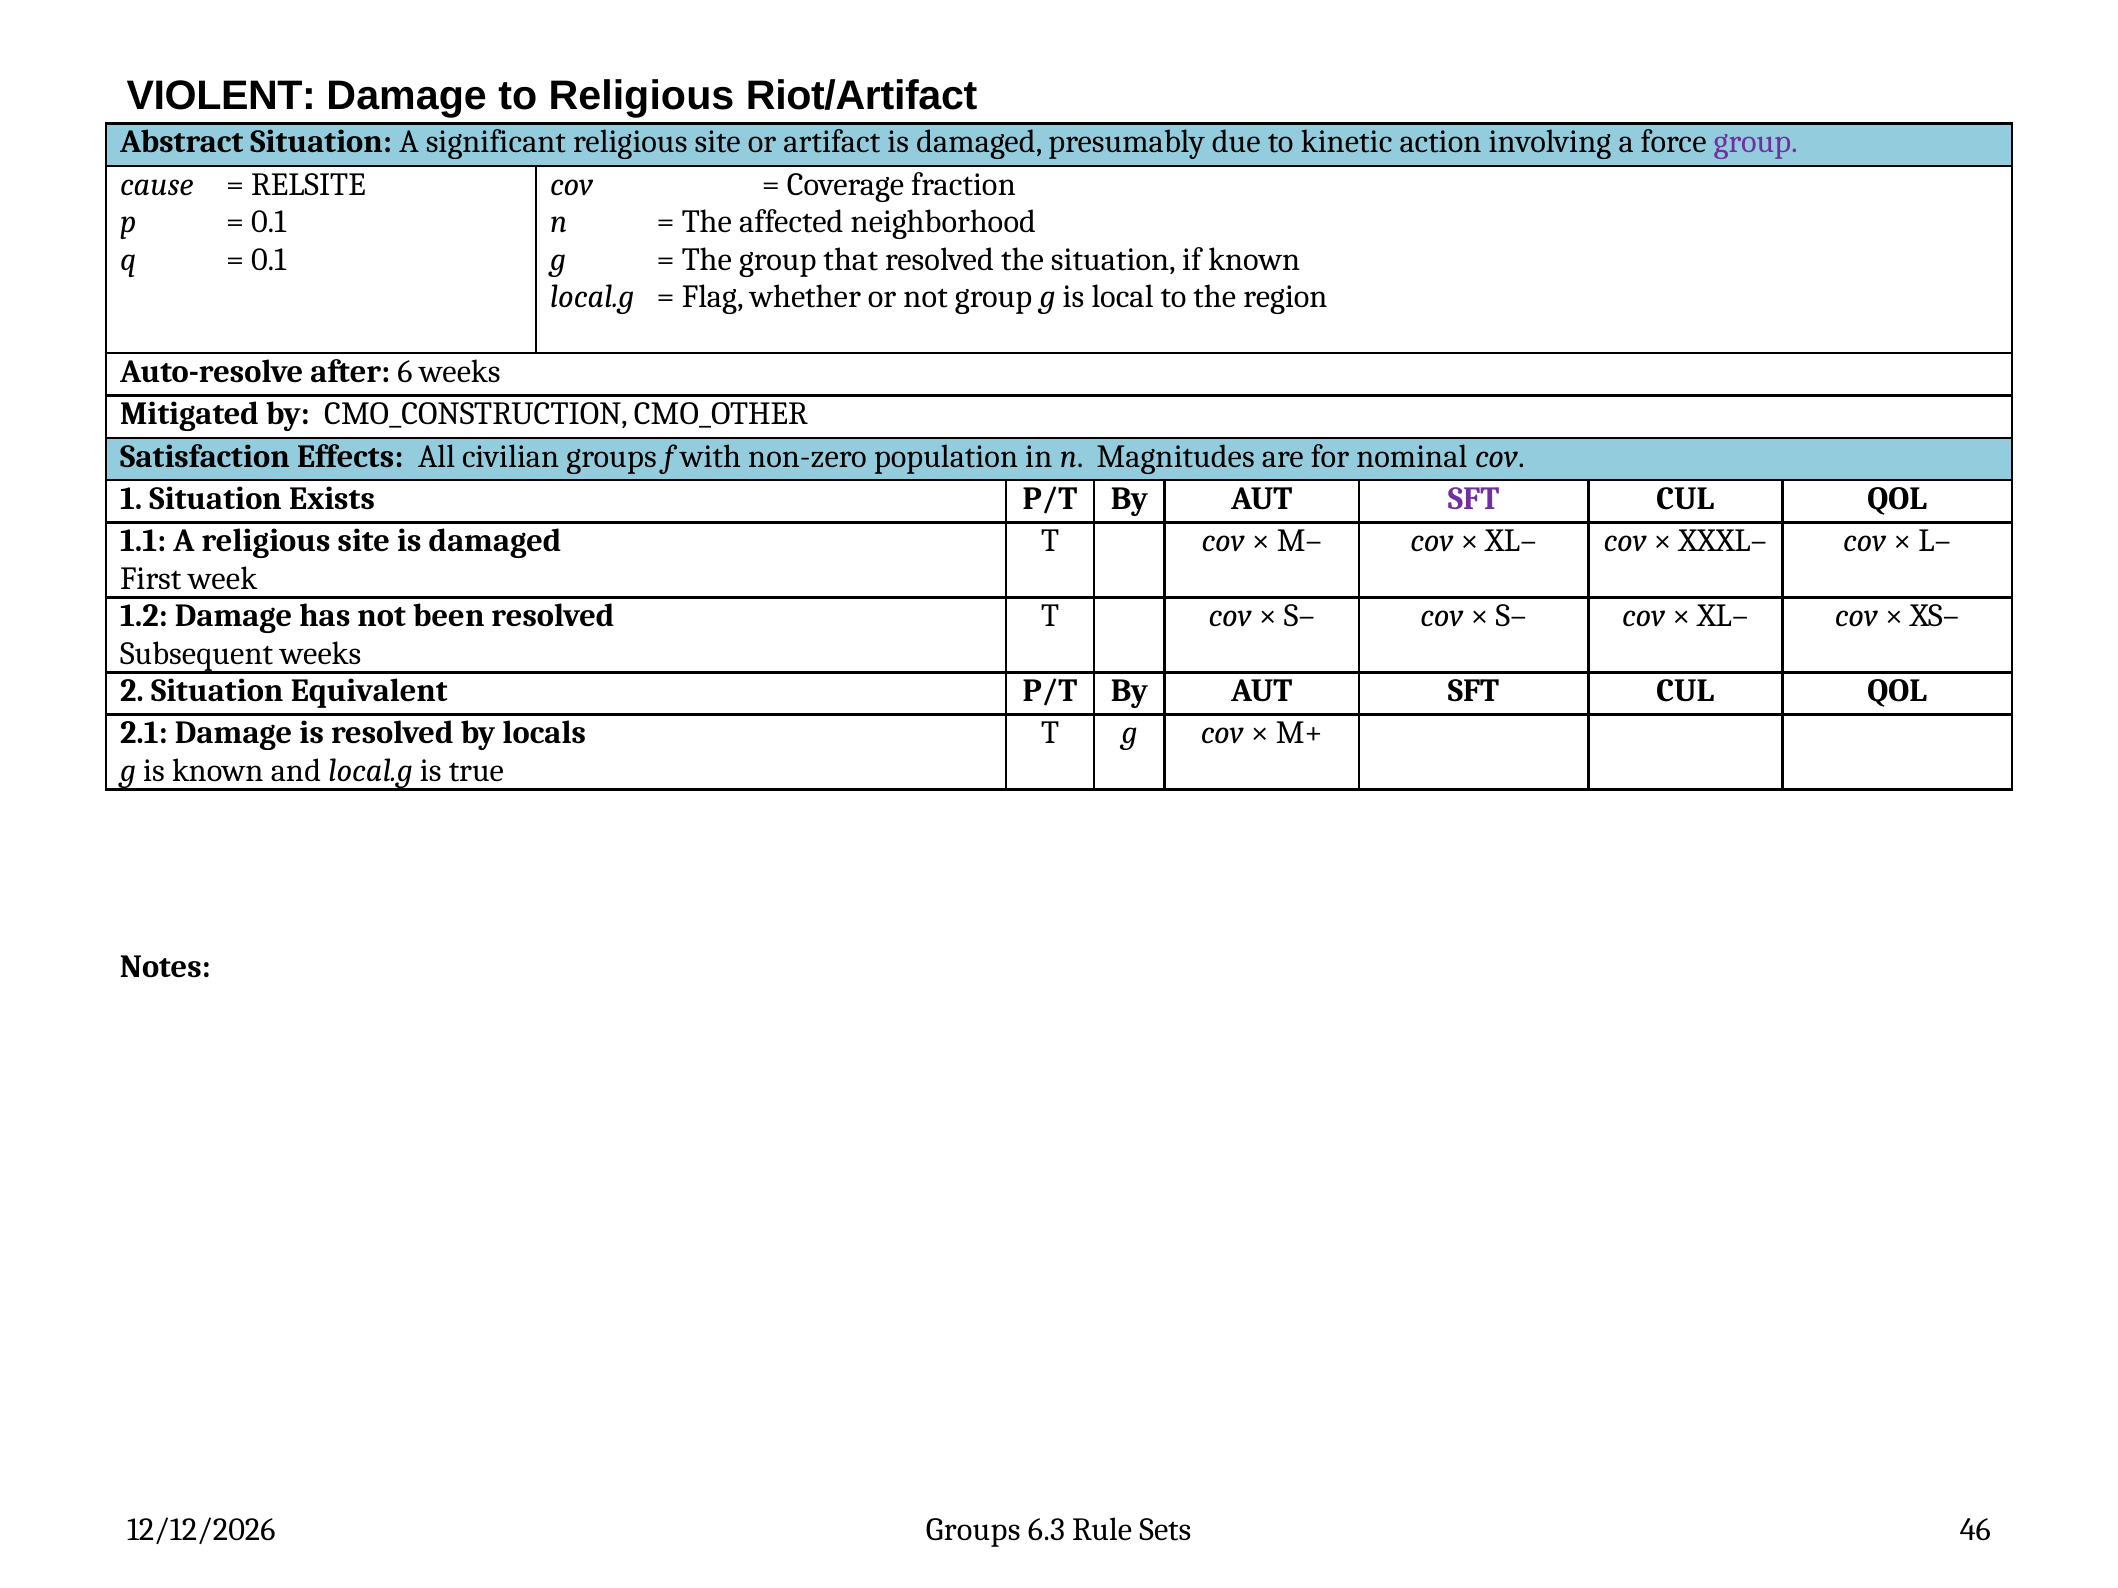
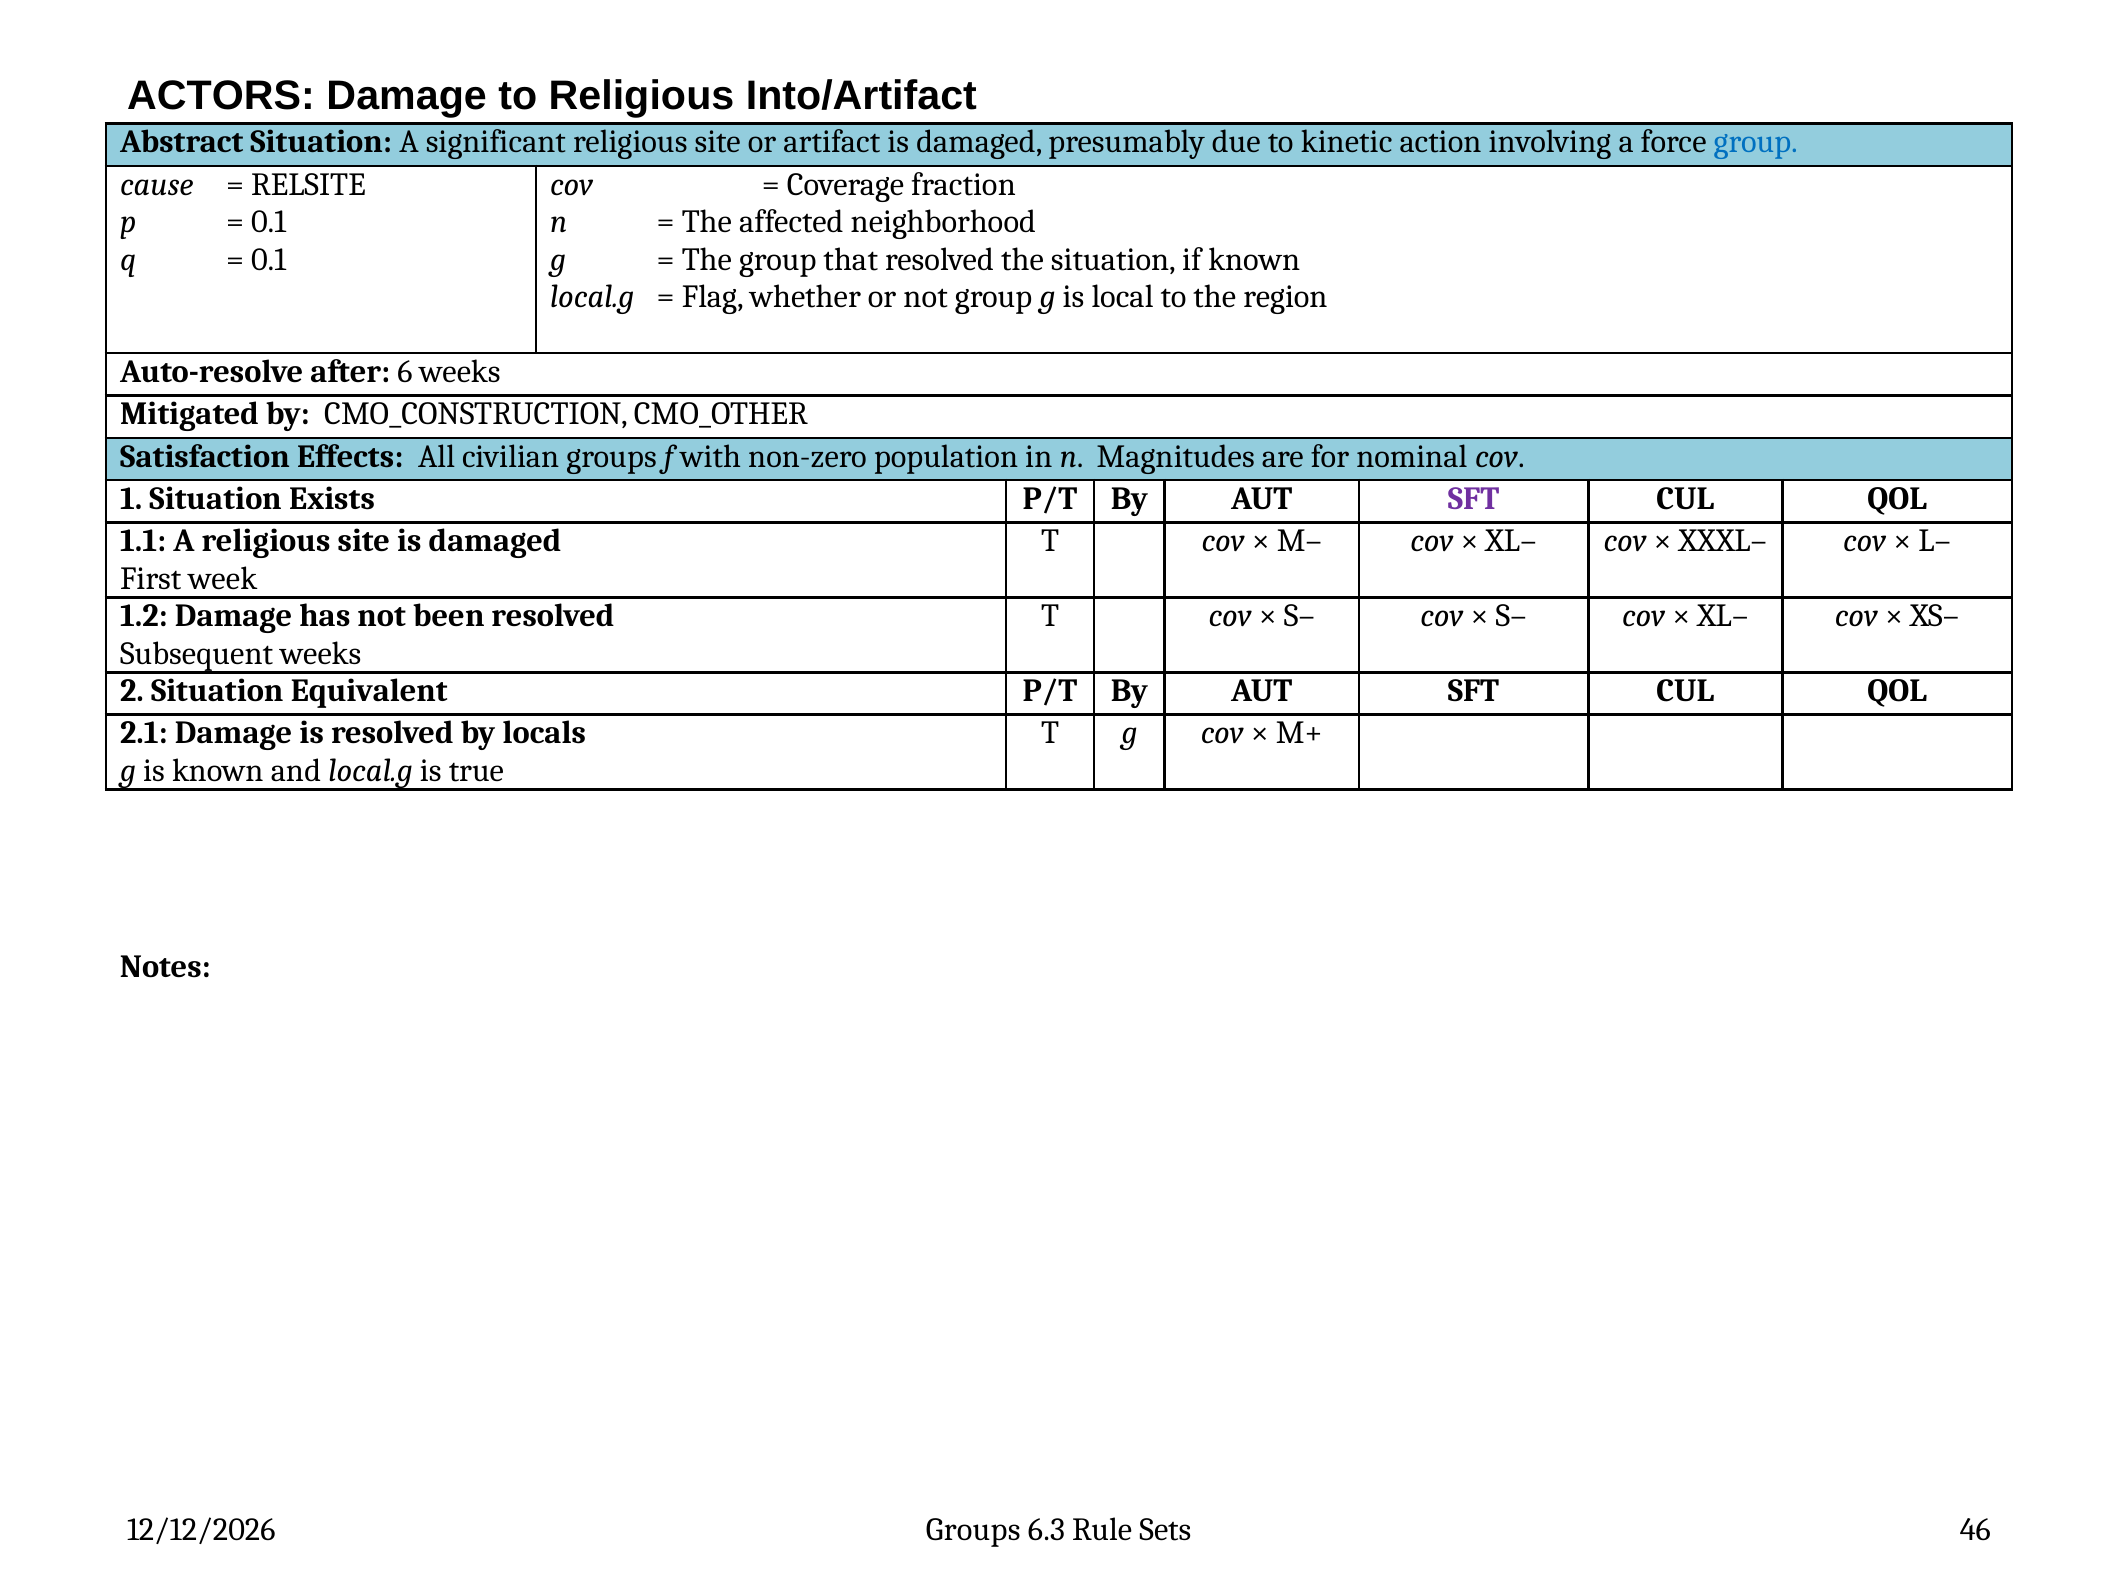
VIOLENT: VIOLENT -> ACTORS (221, 96)
Riot/Artifact: Riot/Artifact -> Into/Artifact (861, 96)
group colour: purple -> blue (1756, 142)
